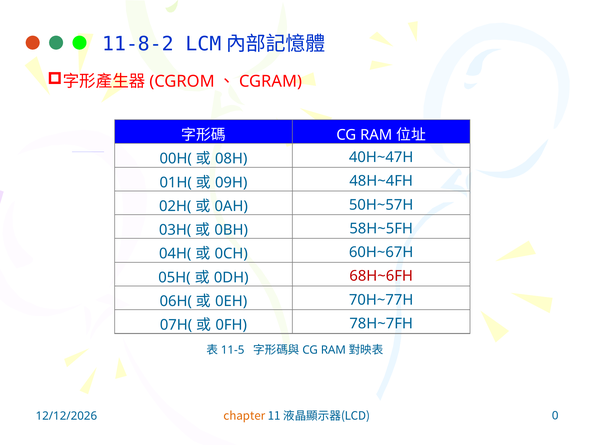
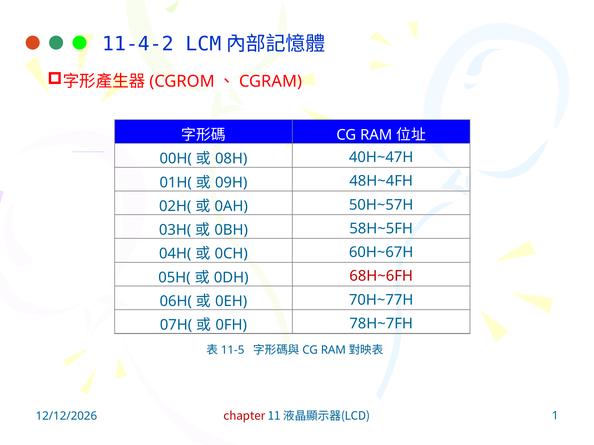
11-8-2: 11-8-2 -> 11-4-2 (138, 44)
chapter colour: orange -> red (244, 417)
0: 0 -> 1 (555, 416)
